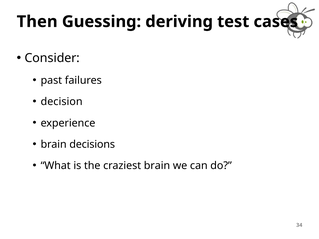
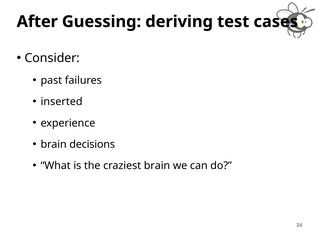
Then: Then -> After (37, 22)
decision: decision -> inserted (62, 102)
